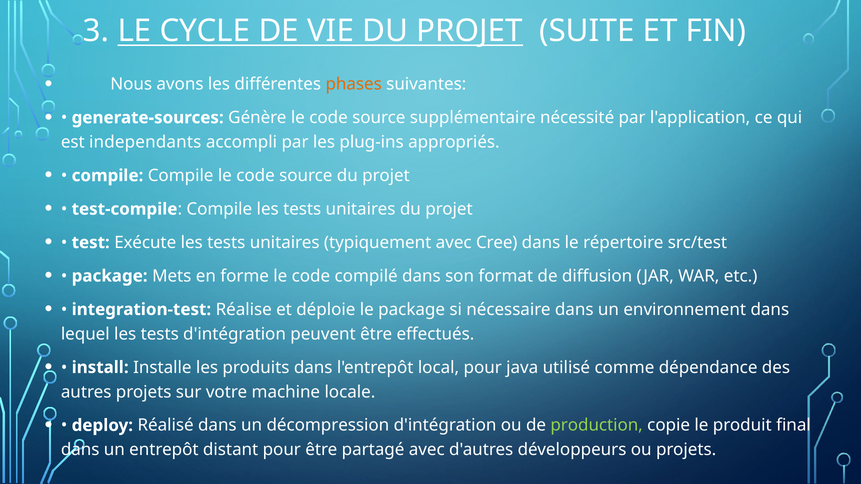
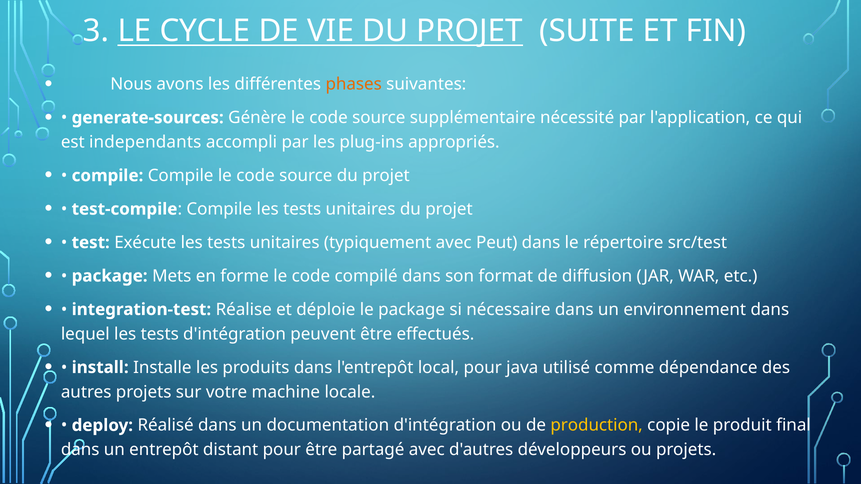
Cree: Cree -> Peut (497, 243)
décompression: décompression -> documentation (328, 426)
production colour: light green -> yellow (597, 426)
